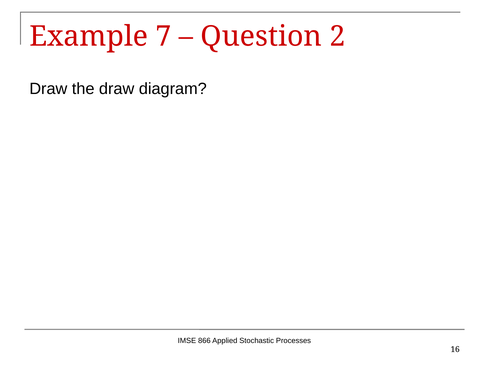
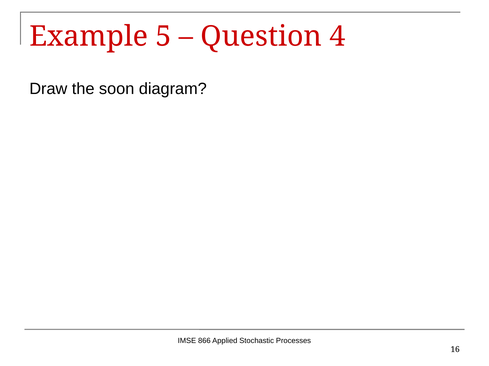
7: 7 -> 5 (164, 36)
2: 2 -> 4 (337, 36)
the draw: draw -> soon (117, 89)
